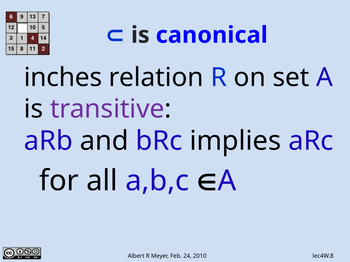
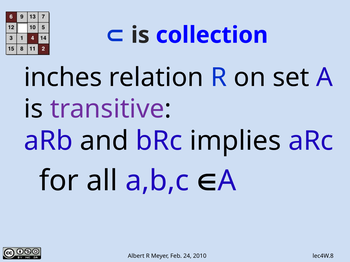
canonical: canonical -> collection (212, 35)
